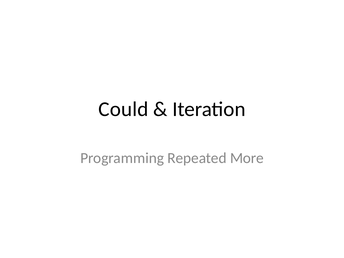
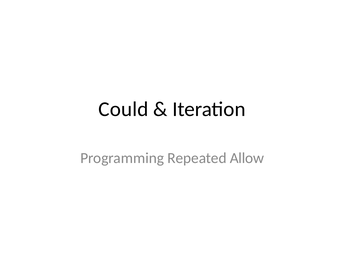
More: More -> Allow (247, 158)
